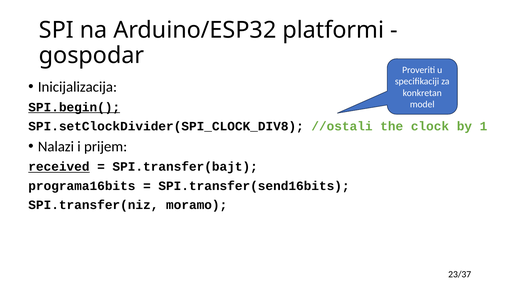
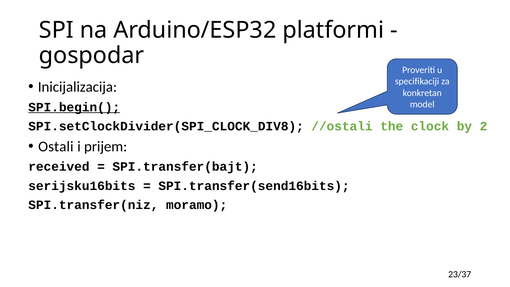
1: 1 -> 2 (484, 126)
Nalazi: Nalazi -> Ostali (56, 146)
received underline: present -> none (59, 167)
programa16bits: programa16bits -> serijsku16bits (82, 186)
